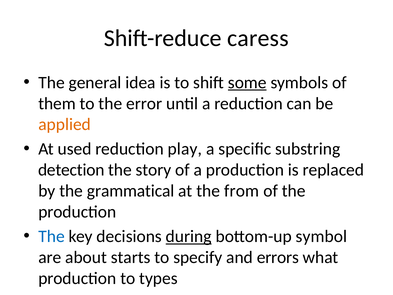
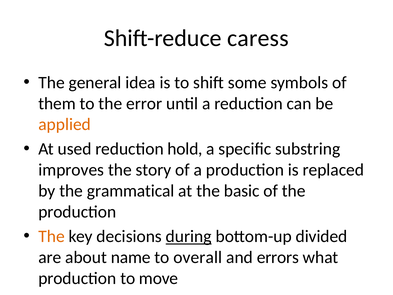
some underline: present -> none (247, 82)
play: play -> hold (185, 149)
detection: detection -> improves (71, 170)
from: from -> basic (242, 191)
The colour: blue -> orange (52, 236)
symbol: symbol -> divided (322, 236)
starts: starts -> name (131, 257)
specify: specify -> overall (198, 257)
types: types -> move (159, 278)
